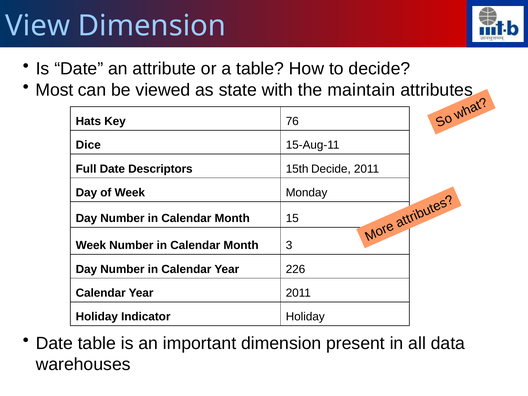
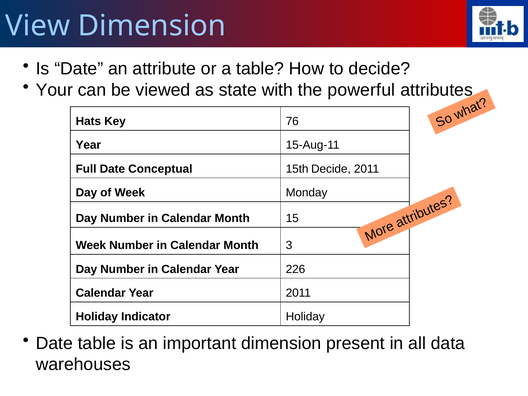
Most: Most -> Your (54, 90)
maintain: maintain -> powerful (361, 90)
Dice: Dice -> Year (88, 145)
Descriptors: Descriptors -> Conceptual (160, 169)
